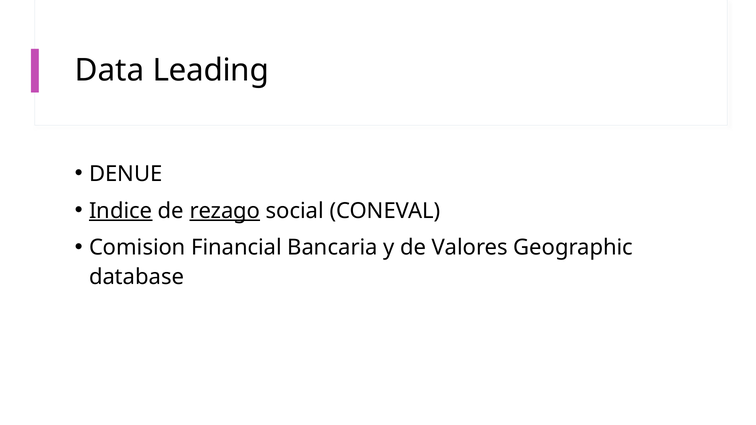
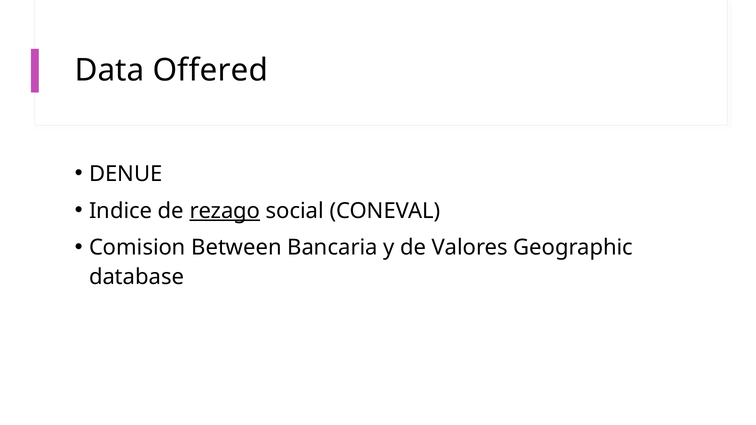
Leading: Leading -> Offered (210, 70)
Indice underline: present -> none (121, 211)
Financial: Financial -> Between (237, 248)
